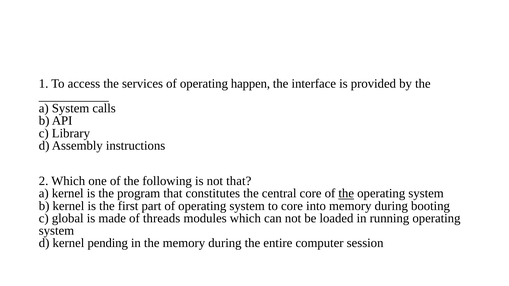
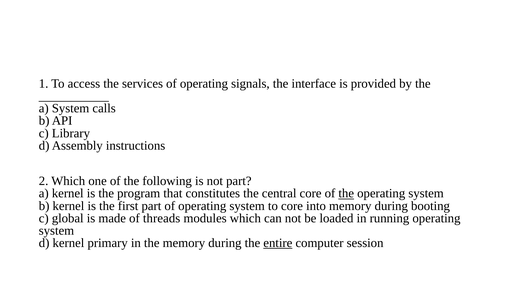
happen: happen -> signals (250, 84)
not that: that -> part (239, 181)
pending: pending -> primary (108, 243)
entire underline: none -> present (278, 243)
